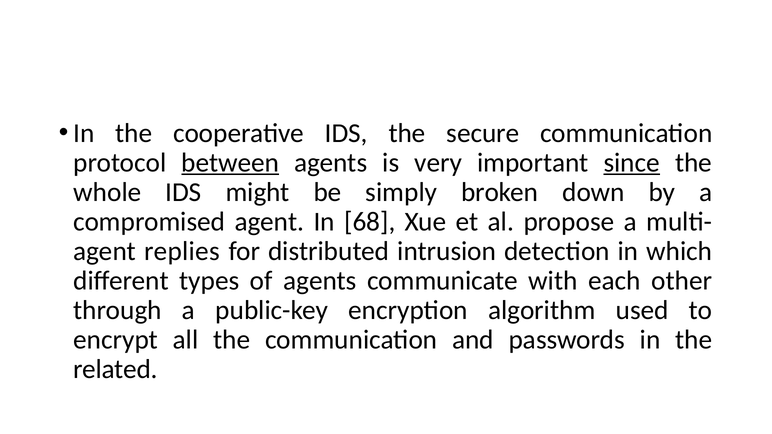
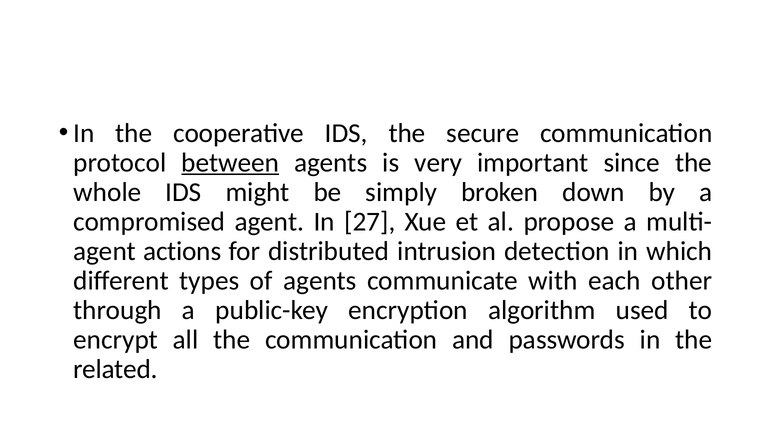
since underline: present -> none (632, 163)
68: 68 -> 27 (370, 222)
replies: replies -> actions (182, 251)
